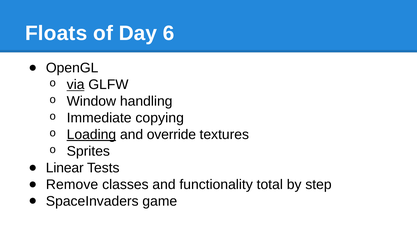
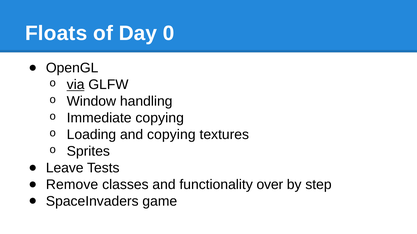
6: 6 -> 0 (169, 33)
Loading underline: present -> none (91, 135)
and override: override -> copying (171, 135)
Linear: Linear -> Leave (65, 168)
total: total -> over (270, 185)
